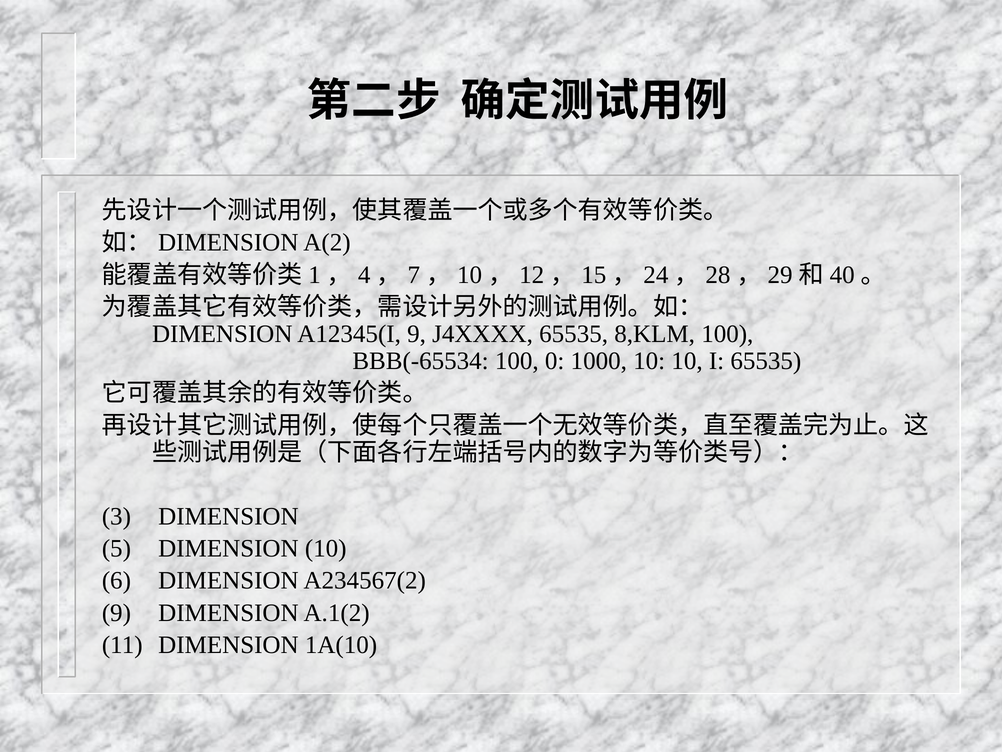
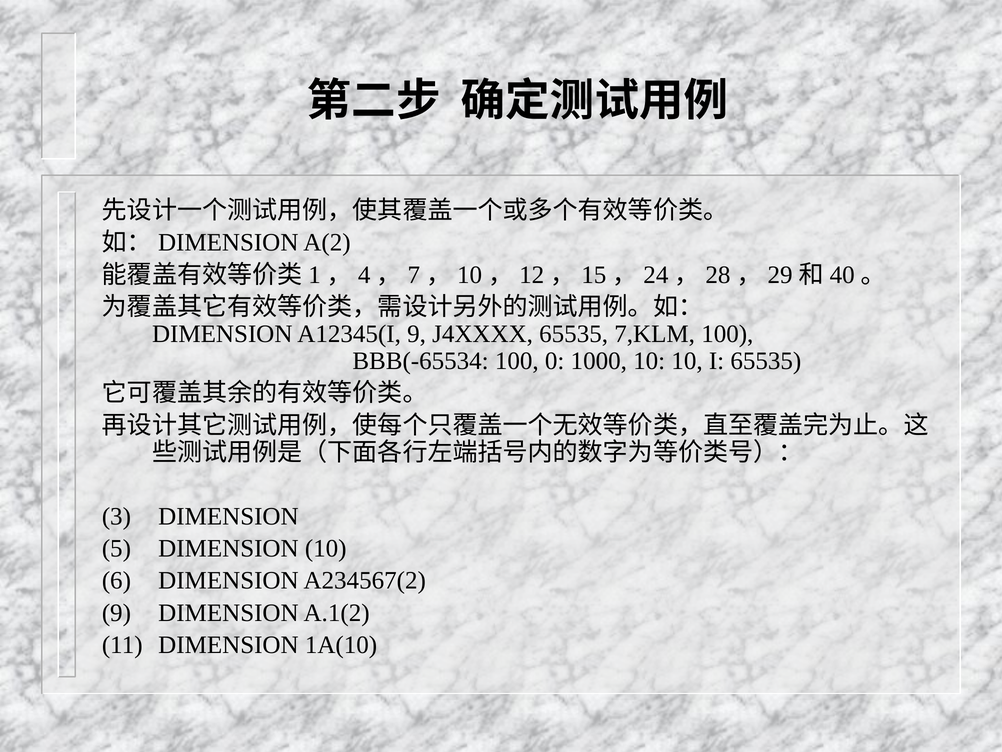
8,KLM: 8,KLM -> 7,KLM (655, 334)
